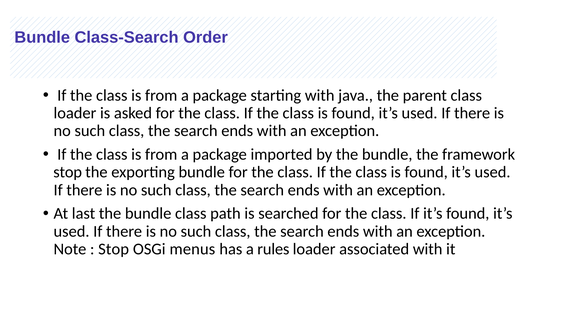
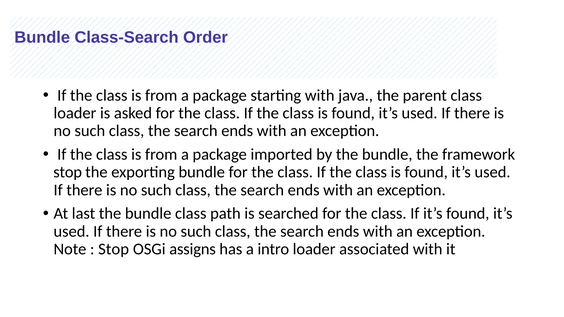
menus: menus -> assigns (193, 249)
rules: rules -> intro (273, 249)
